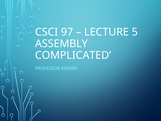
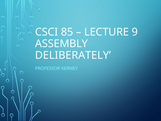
97: 97 -> 85 (67, 32)
5: 5 -> 9 (135, 32)
COMPLICATED: COMPLICATED -> DELIBERATELY (73, 55)
